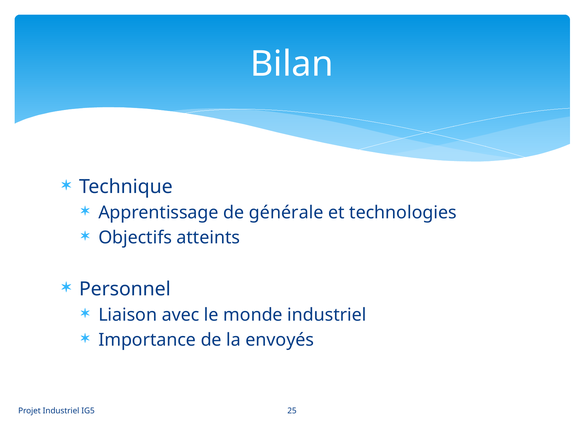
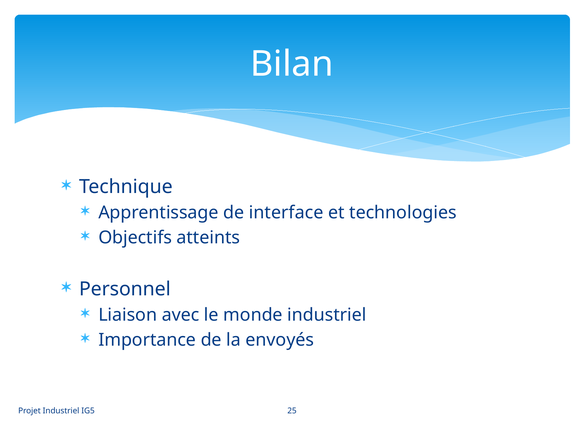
générale: générale -> interface (286, 213)
